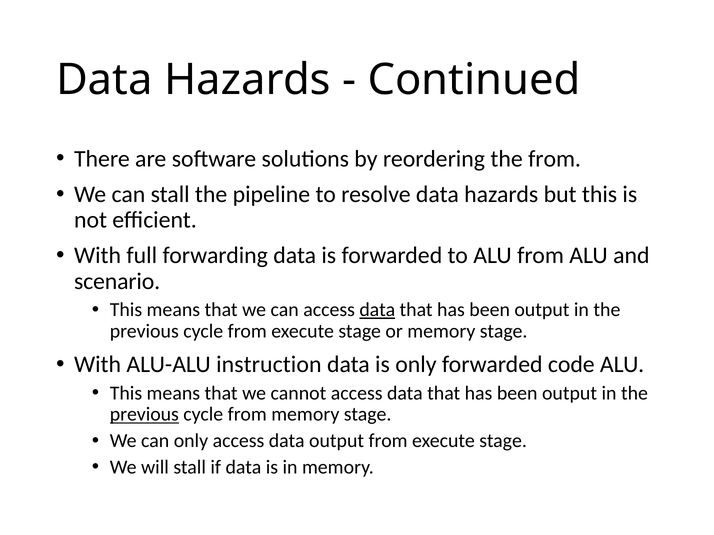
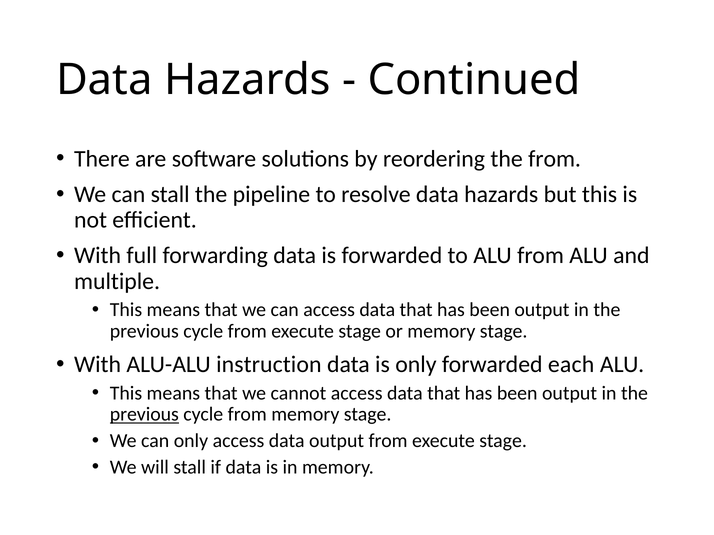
scenario: scenario -> multiple (117, 281)
data underline: present -> none (377, 310)
code: code -> each (571, 365)
